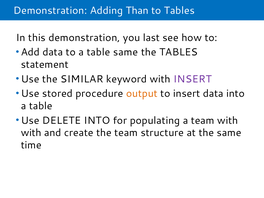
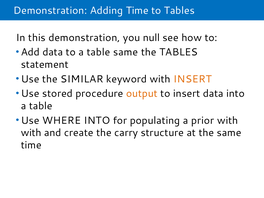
Adding Than: Than -> Time (137, 10)
last: last -> null (151, 38)
INSERT colour: purple -> orange (193, 79)
DELETE: DELETE -> WHERE (62, 120)
a team: team -> prior (203, 120)
the team: team -> carry (126, 133)
